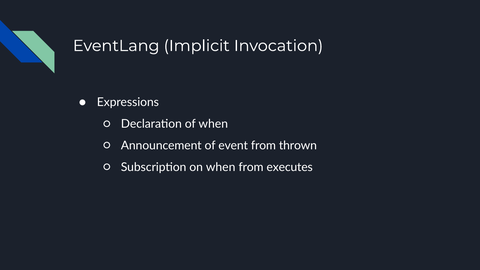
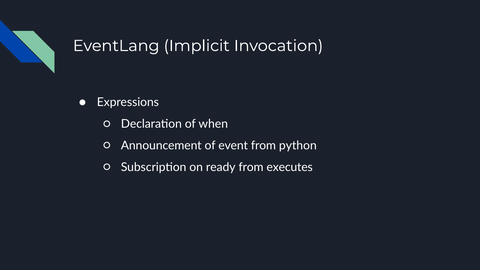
thrown: thrown -> python (298, 146)
on when: when -> ready (221, 167)
